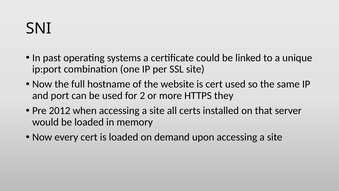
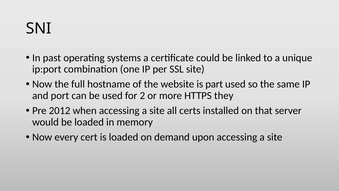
is cert: cert -> part (214, 84)
